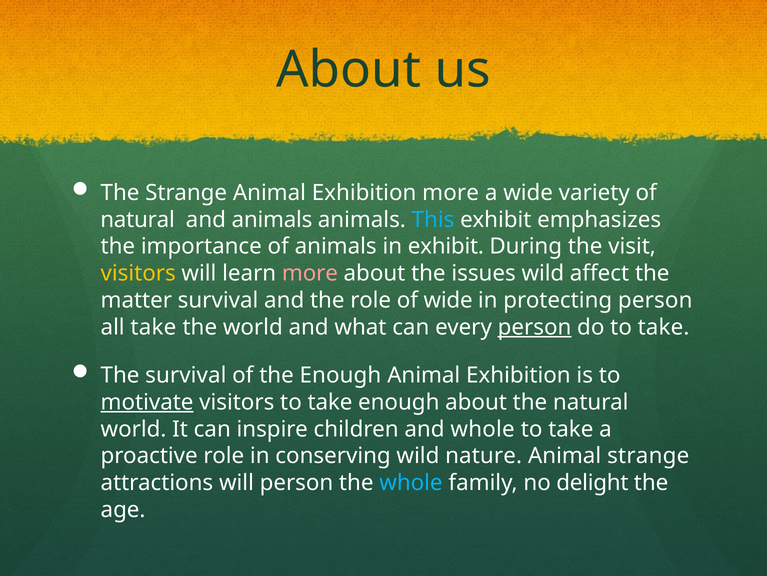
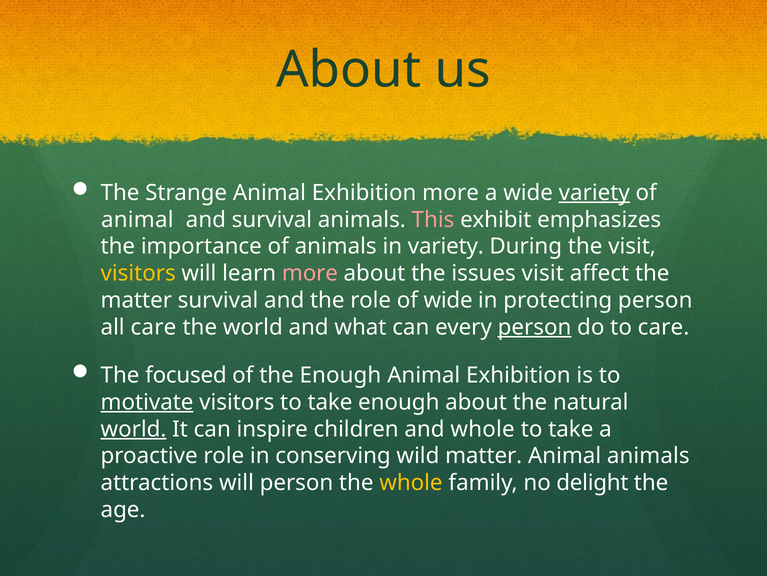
variety underline: none -> present (594, 193)
natural: natural -> animal (137, 219)
and animals: animals -> survival (272, 219)
This colour: light blue -> pink (433, 219)
in exhibit: exhibit -> variety (446, 246)
issues wild: wild -> visit (543, 273)
all take: take -> care (153, 327)
do to take: take -> care (664, 327)
The survival: survival -> focused (186, 375)
world underline: none -> present (134, 429)
wild nature: nature -> matter (484, 455)
Animal strange: strange -> animals (648, 455)
whole colour: light blue -> yellow (411, 482)
